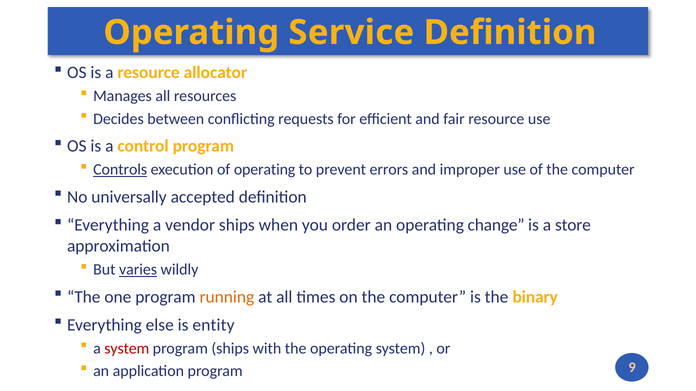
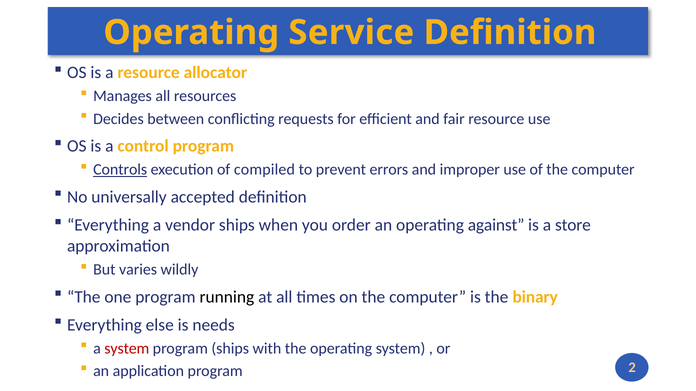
of operating: operating -> compiled (264, 170)
change: change -> against (496, 225)
varies underline: present -> none (138, 270)
running colour: orange -> black (227, 297)
entity: entity -> needs (214, 325)
9: 9 -> 2 (632, 368)
